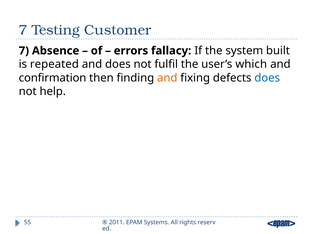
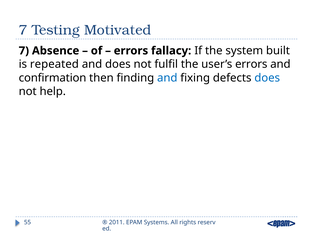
Customer: Customer -> Motivated (118, 30)
user’s which: which -> errors (251, 64)
and colour: orange -> blue (167, 78)
